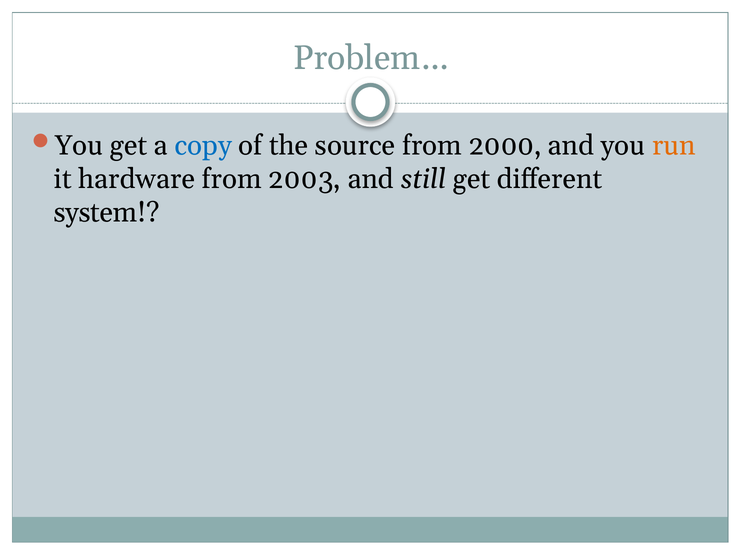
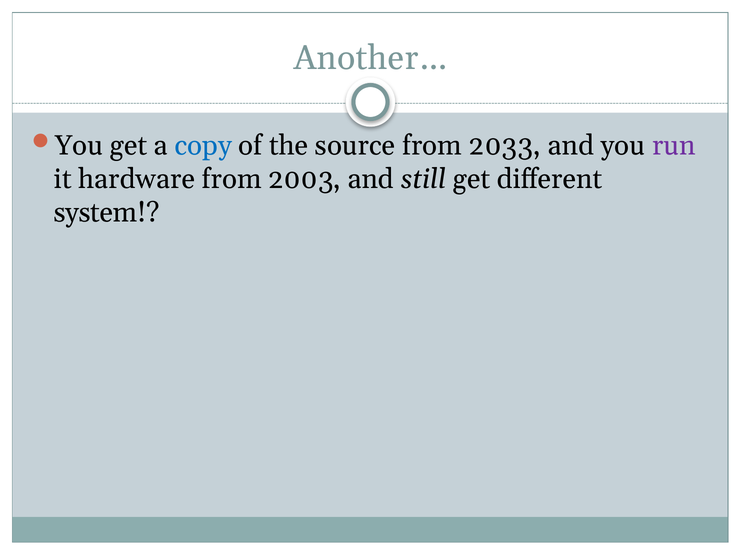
Problem…: Problem… -> Another… (370, 58)
2000: 2000 -> 2033 (505, 146)
run colour: orange -> purple (674, 146)
